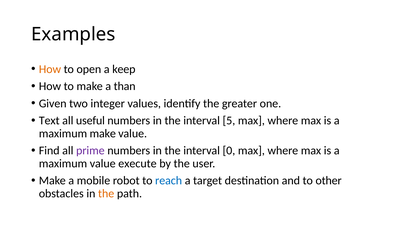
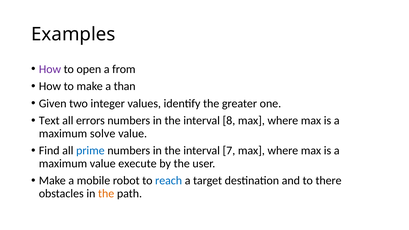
How colour: orange -> purple (50, 69)
keep: keep -> from (124, 69)
useful: useful -> errors (90, 121)
5: 5 -> 8 (229, 121)
maximum make: make -> solve (103, 133)
prime colour: purple -> blue (90, 151)
0: 0 -> 7 (229, 151)
other: other -> there (329, 181)
